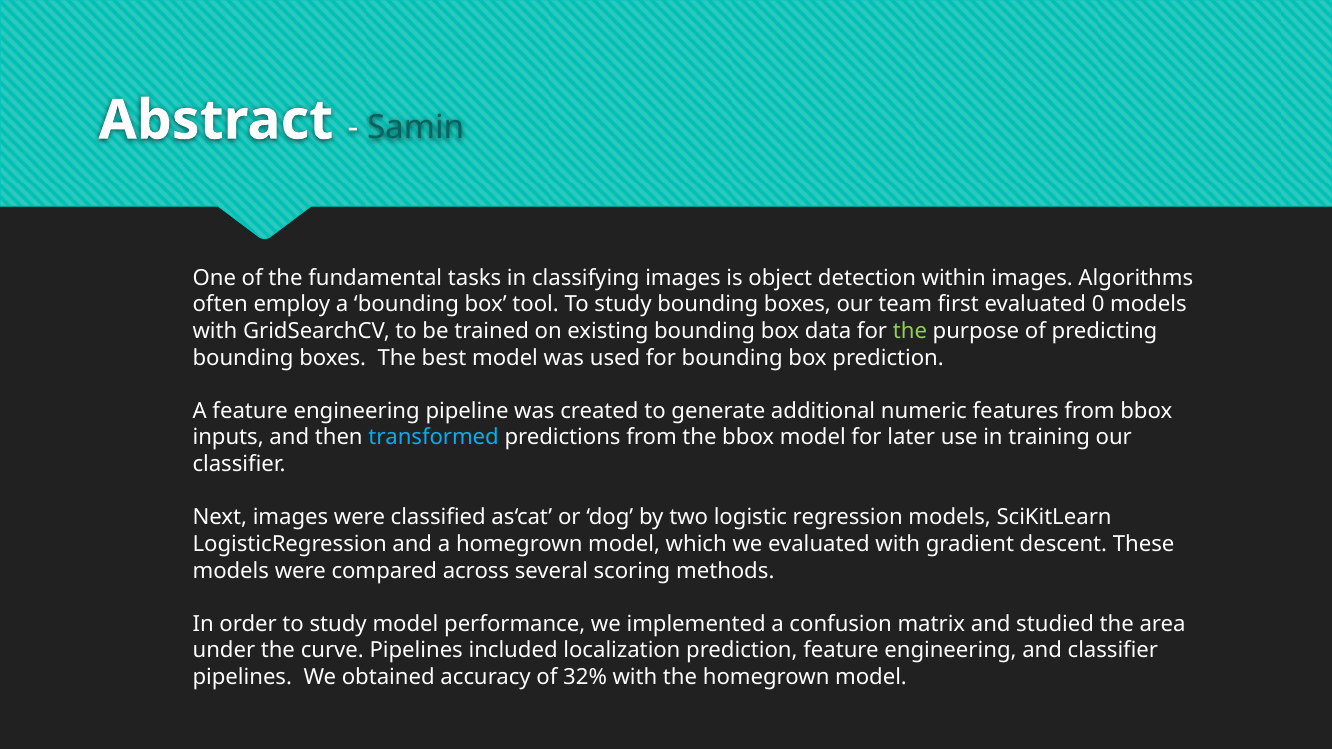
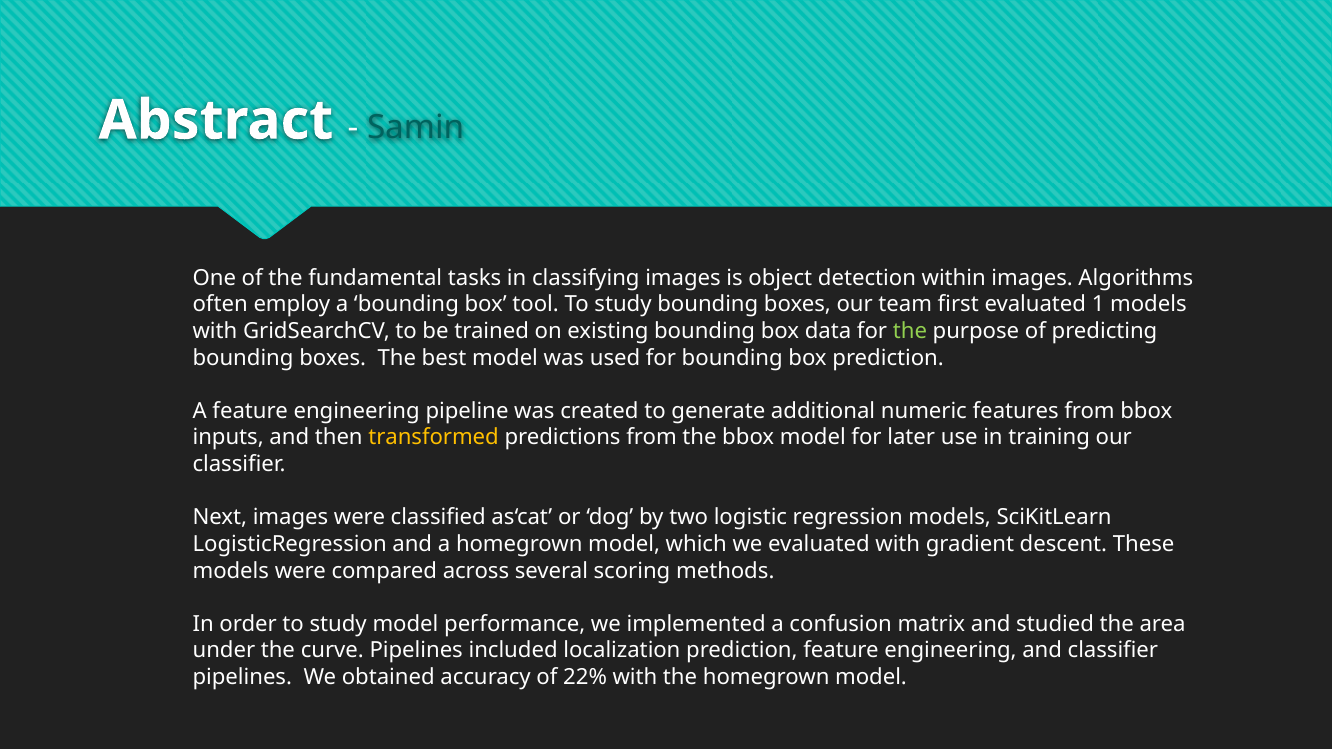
0: 0 -> 1 (1098, 305)
transformed colour: light blue -> yellow (434, 438)
32%: 32% -> 22% (585, 677)
